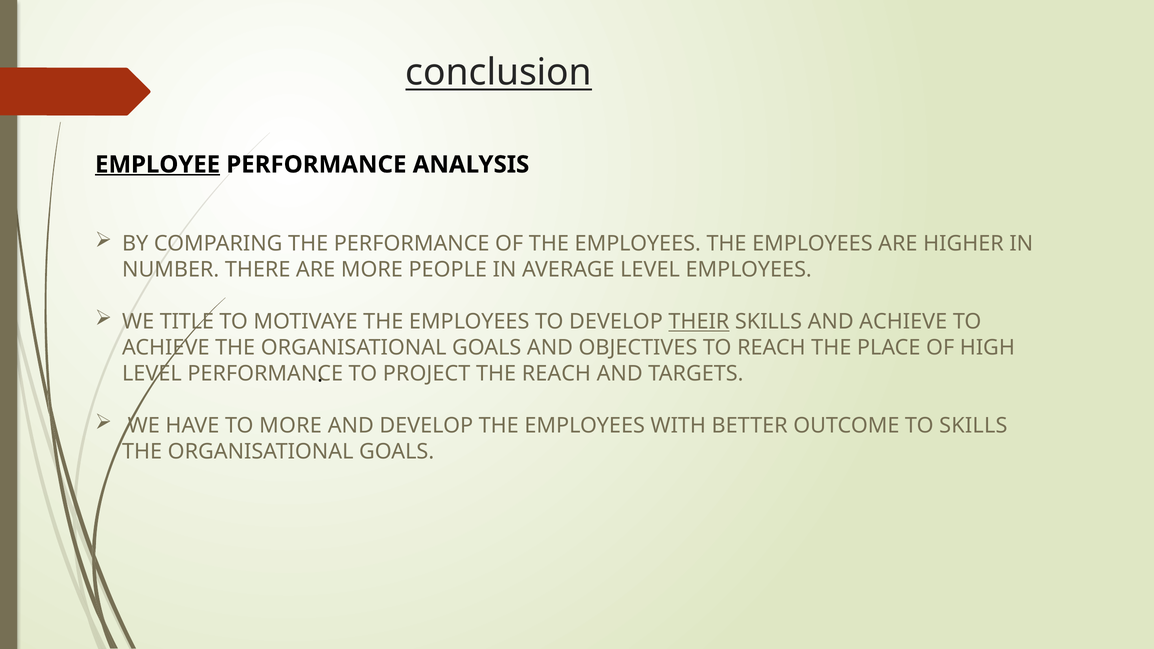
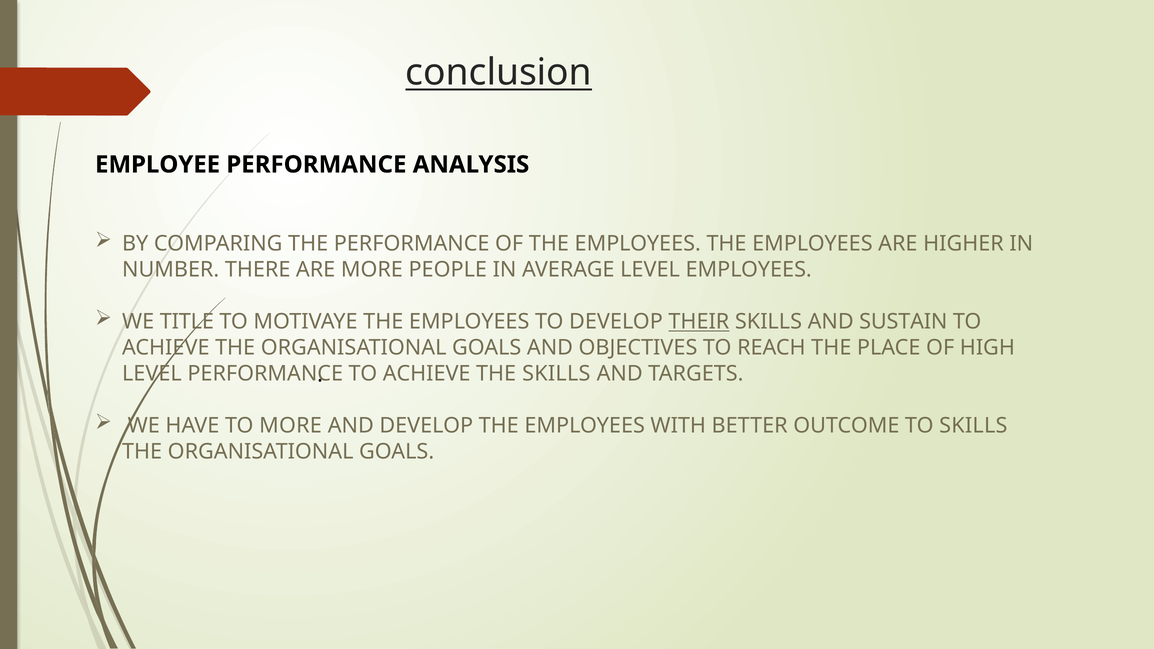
EMPLOYEE underline: present -> none (158, 165)
AND ACHIEVE: ACHIEVE -> SUSTAIN (903, 322)
PROJECT: PROJECT -> ACHIEVE (427, 374)
THE REACH: REACH -> SKILLS (556, 374)
